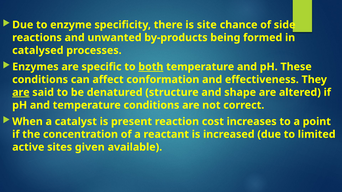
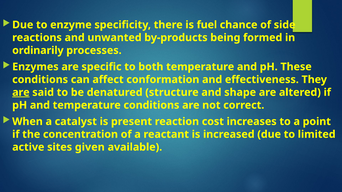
site: site -> fuel (207, 25)
catalysed: catalysed -> ordinarily (38, 50)
both underline: present -> none (151, 67)
